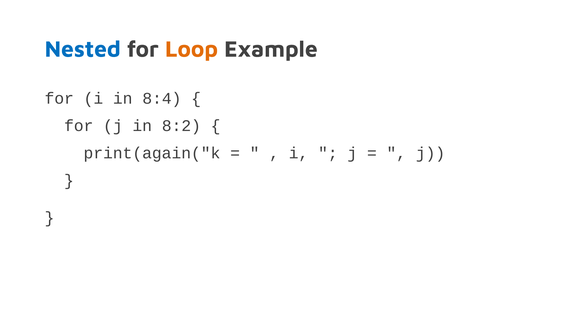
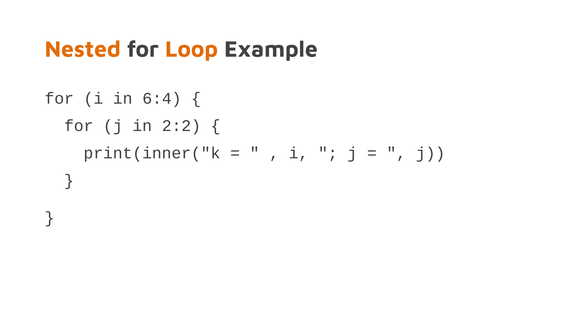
Nested colour: blue -> orange (83, 49)
8:4: 8:4 -> 6:4 (162, 98)
8:2: 8:2 -> 2:2 (181, 126)
print(again("k: print(again("k -> print(inner("k (152, 153)
